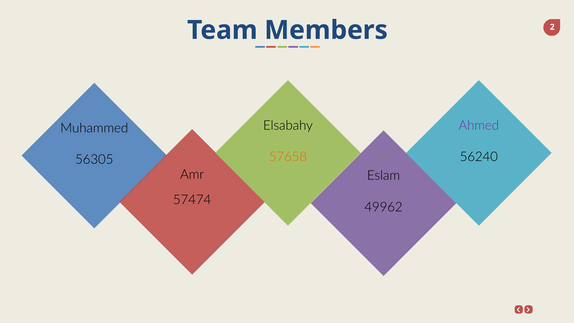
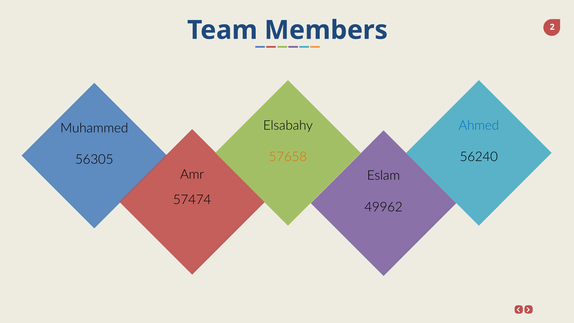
Ahmed colour: purple -> blue (479, 125)
